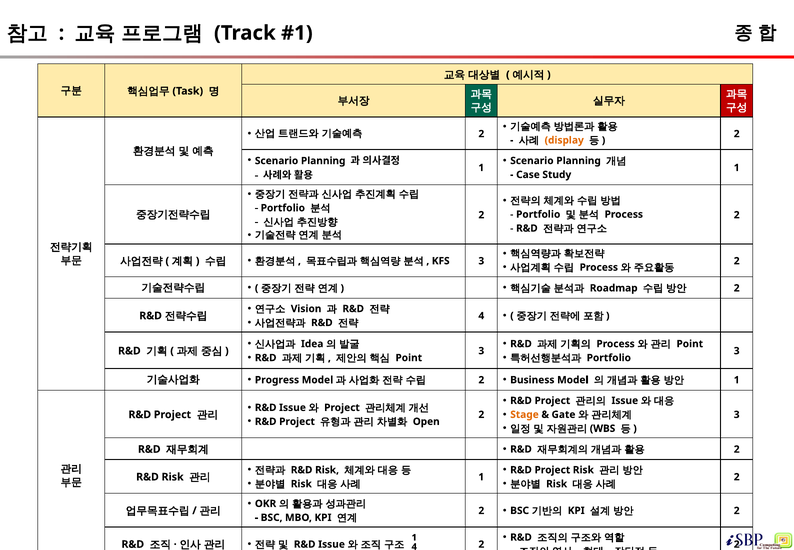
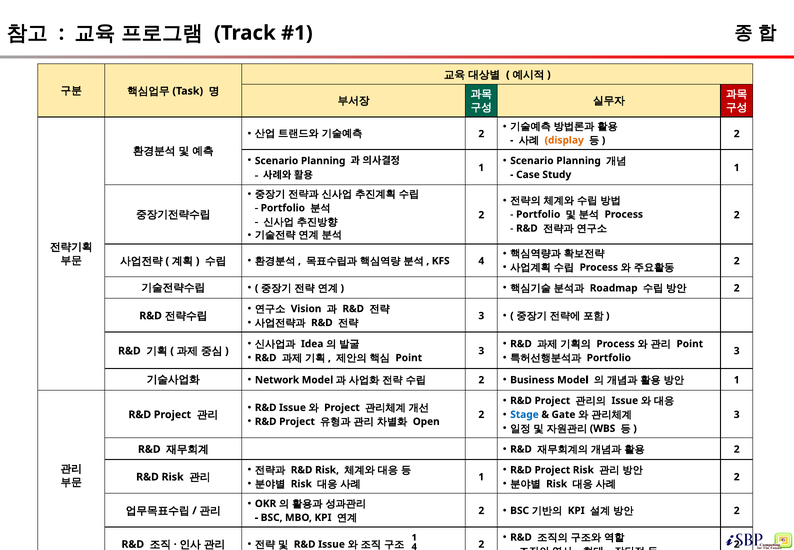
KFS 3: 3 -> 4 (481, 261)
4: 4 -> 3 (481, 316)
Progress: Progress -> Network (277, 380)
Stage colour: orange -> blue (524, 414)
